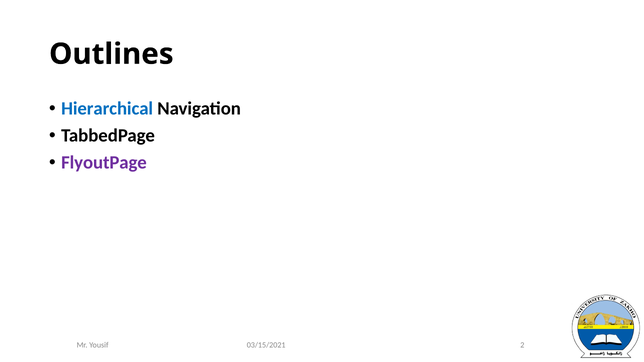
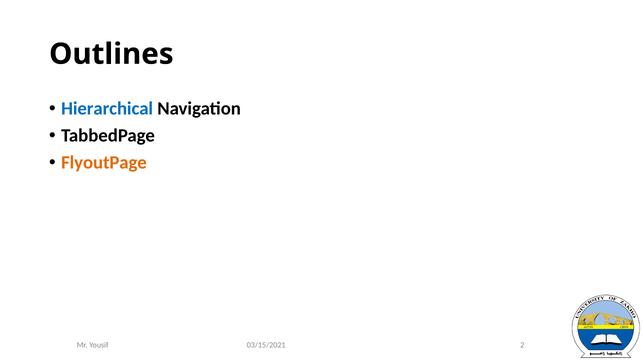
FlyoutPage colour: purple -> orange (104, 163)
